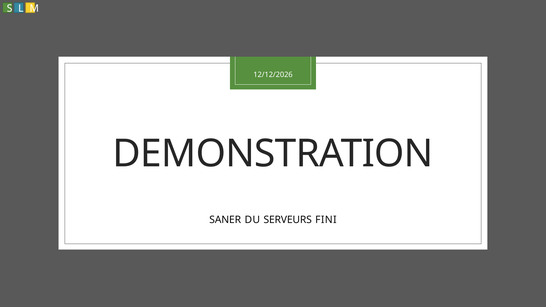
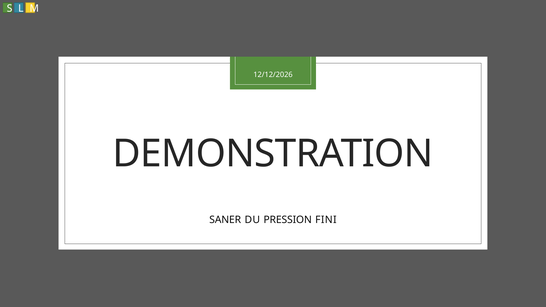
SERVEURS: SERVEURS -> PRESSION (288, 220)
